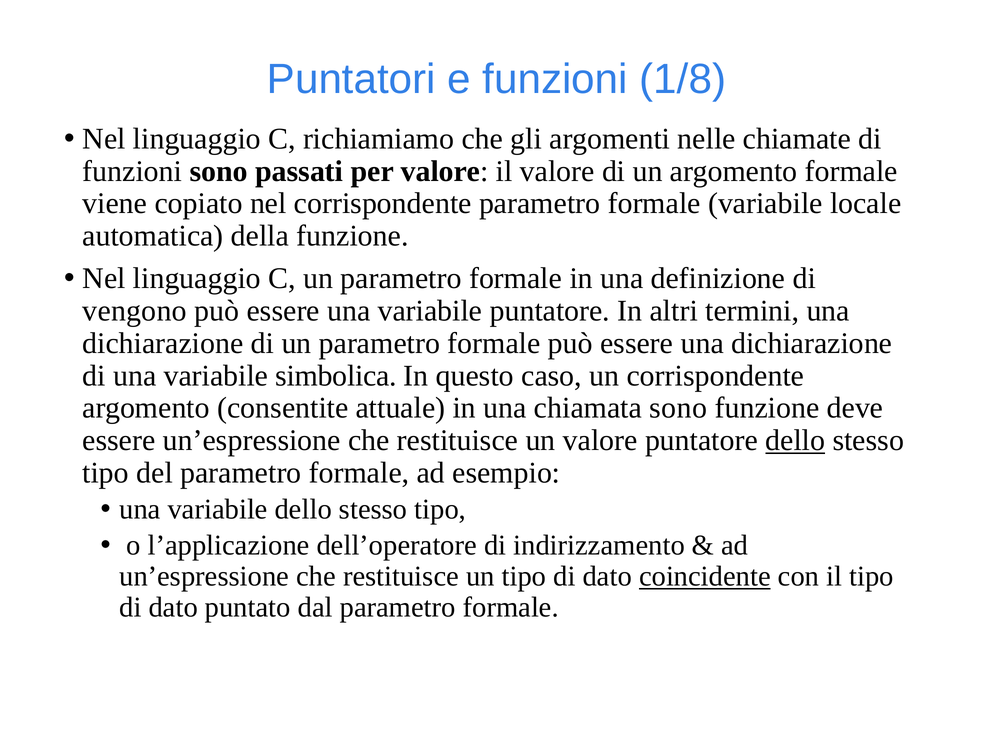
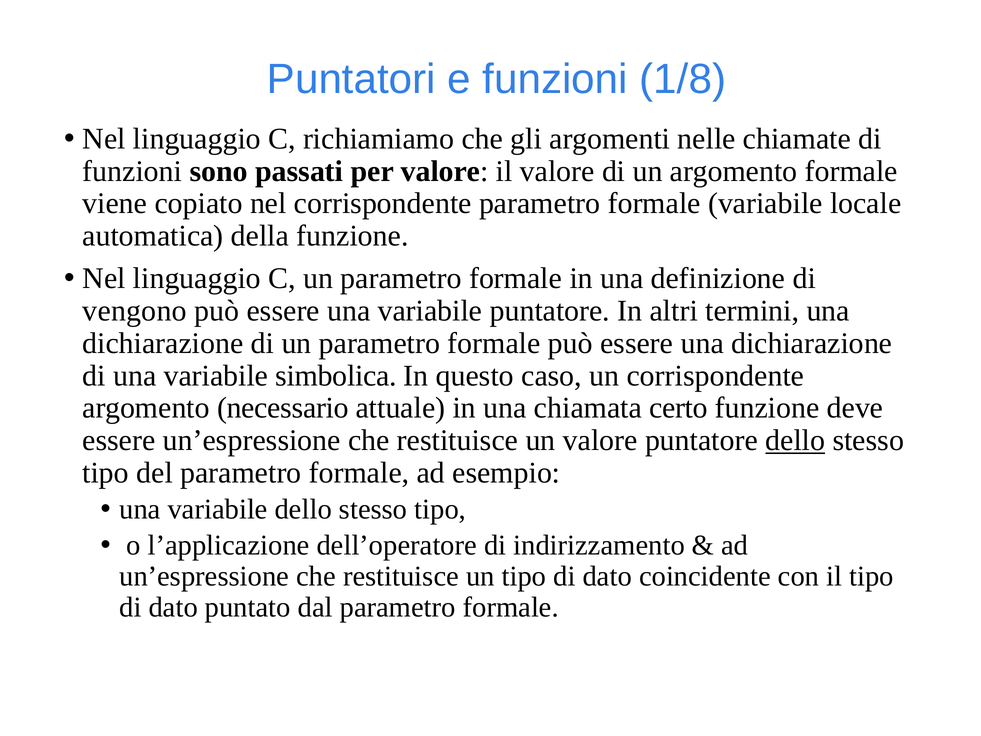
consentite: consentite -> necessario (283, 408)
chiamata sono: sono -> certo (679, 408)
coincidente underline: present -> none (705, 576)
